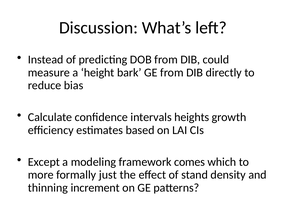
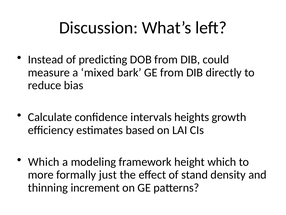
height: height -> mixed (98, 72)
Except: Except -> Which (44, 162)
comes: comes -> height (190, 162)
